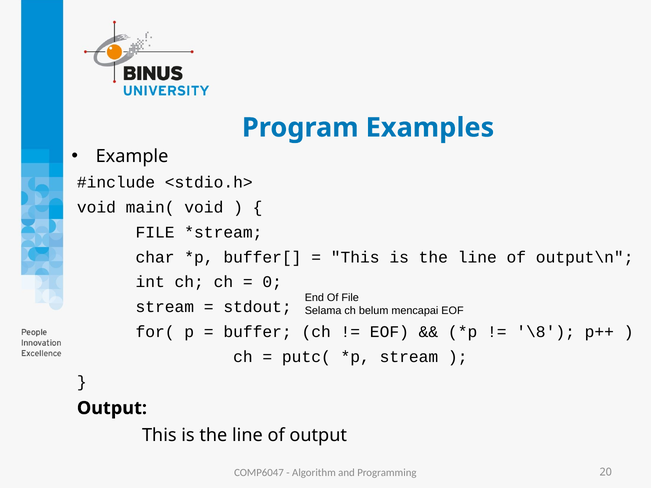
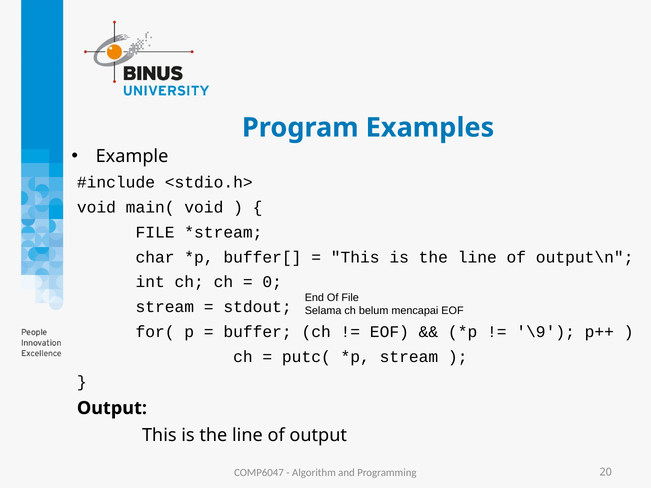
\8: \8 -> \9 (546, 332)
